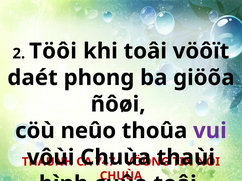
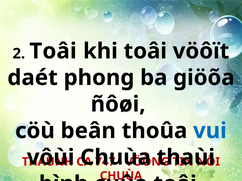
2 Töôi: Töôi -> Toâi (53, 51)
neûo: neûo -> beân (88, 131)
vui colour: purple -> blue (210, 131)
